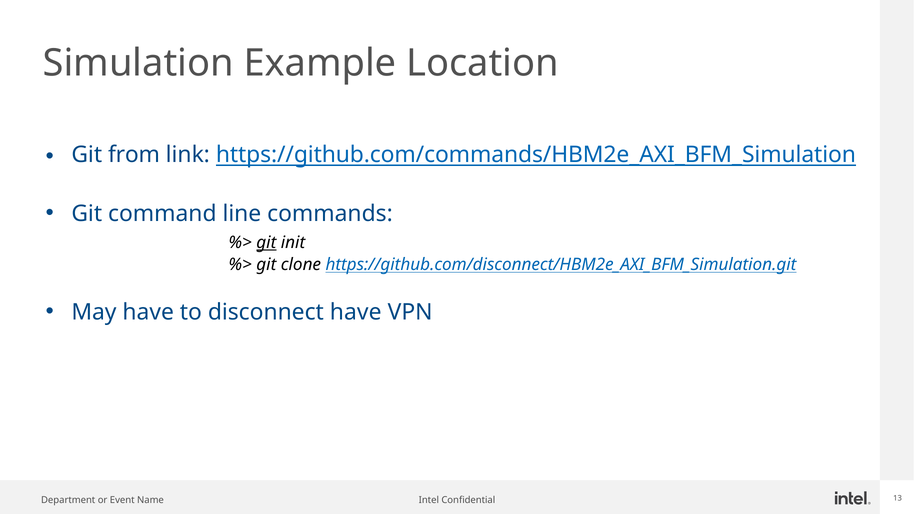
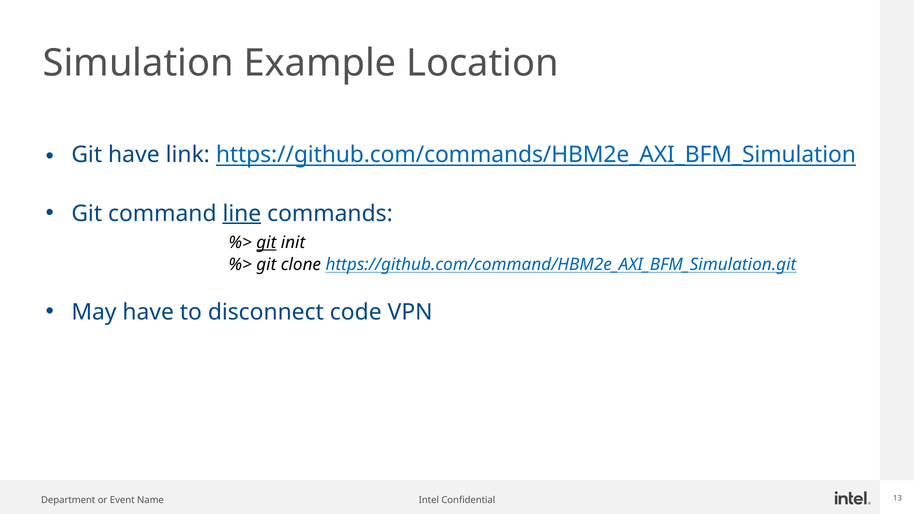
Git from: from -> have (134, 155)
line underline: none -> present (242, 214)
https://github.com/disconnect/HBM2e_AXI_BFM_Simulation.git: https://github.com/disconnect/HBM2e_AXI_BFM_Simulation.git -> https://github.com/command/HBM2e_AXI_BFM_Simulation.git (561, 265)
disconnect have: have -> code (356, 312)
